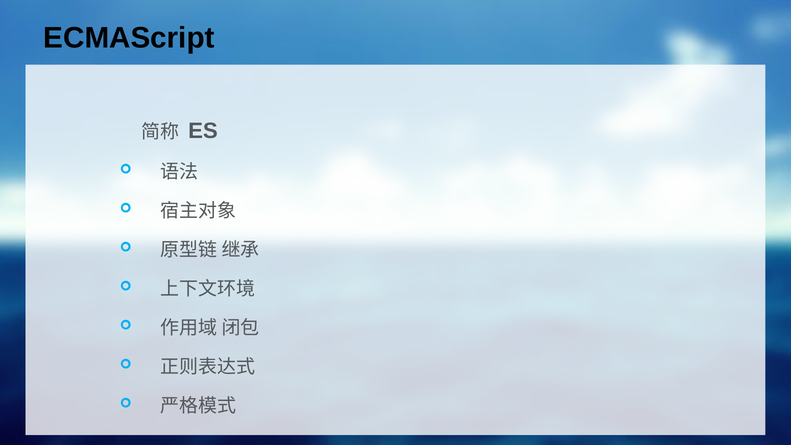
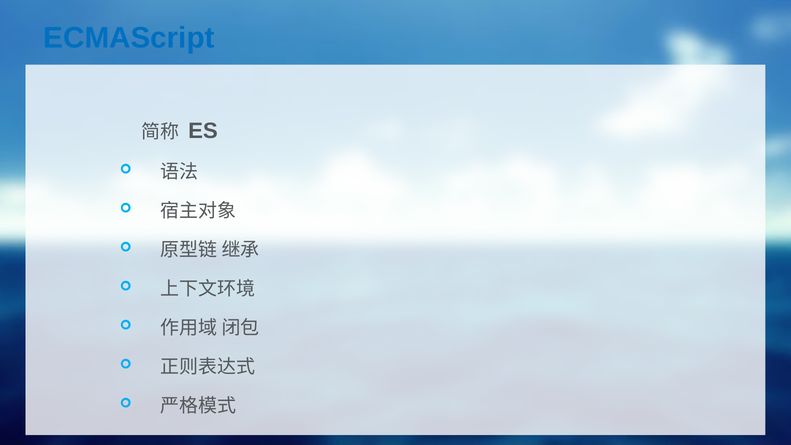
ECMAScript colour: black -> blue (129, 38)
